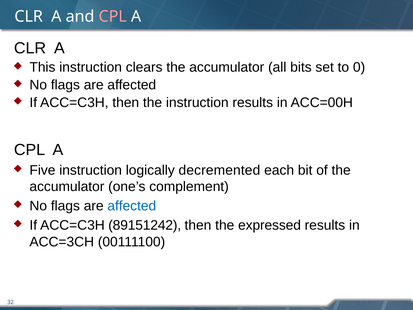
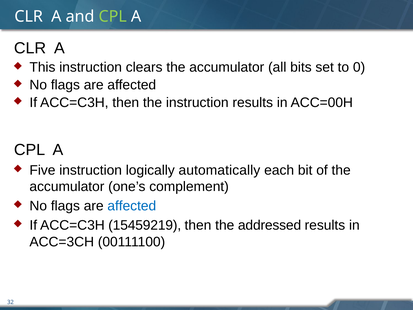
CPL colour: pink -> light green (113, 17)
decremented: decremented -> automatically (219, 170)
89151242: 89151242 -> 15459219 (145, 225)
expressed: expressed -> addressed (270, 225)
